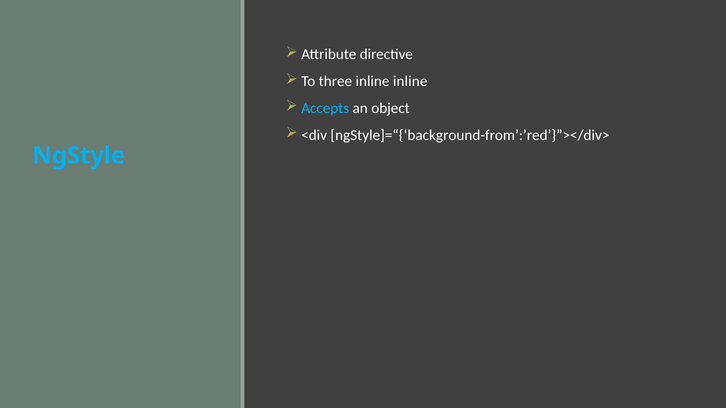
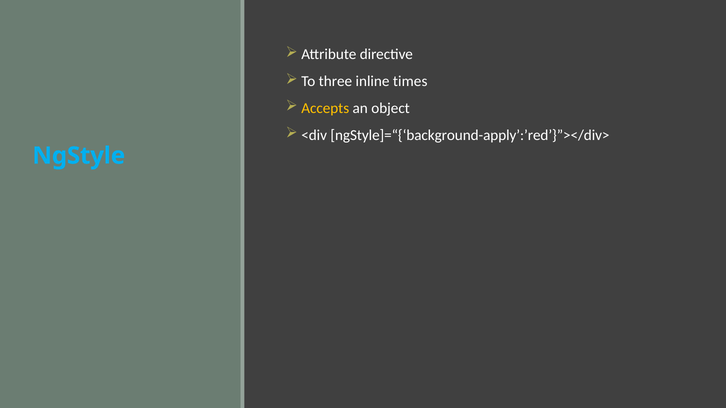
inline inline: inline -> times (410, 81)
Accepts colour: light blue -> yellow (325, 108)
ngStyle]=“{‘background-from’:’red’}”></div>: ngStyle]=“{‘background-from’:’red’}”></div> -> ngStyle]=“{‘background-apply’:’red’}”></div> (470, 135)
